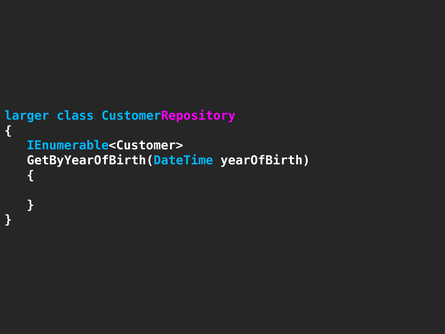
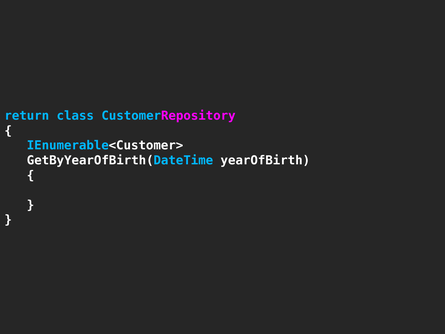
larger: larger -> return (27, 116)
